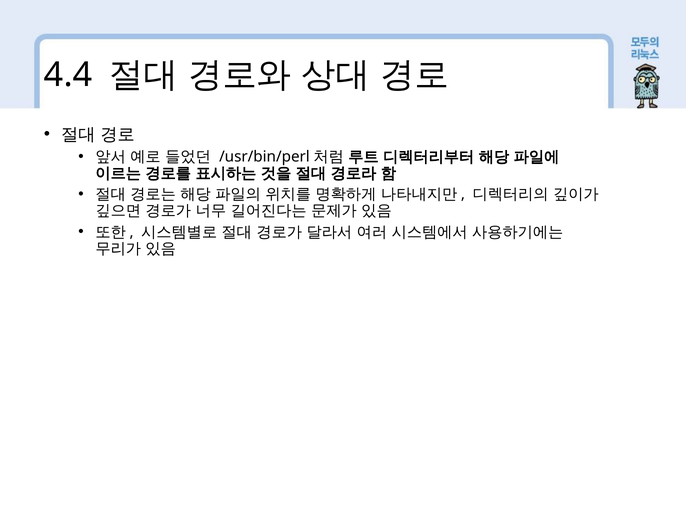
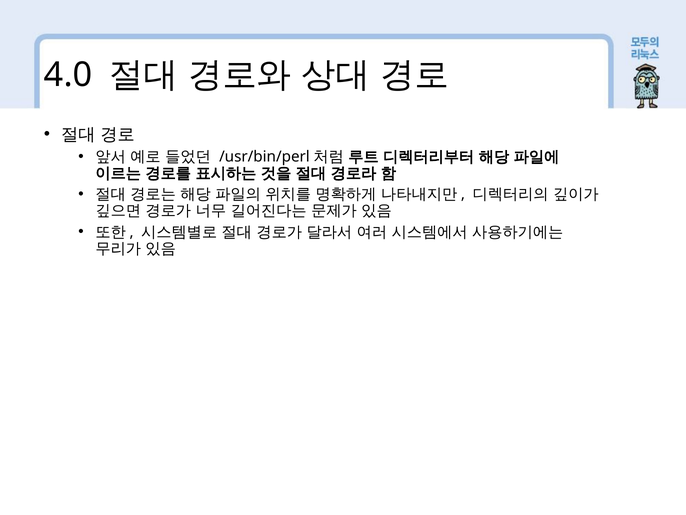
4.4: 4.4 -> 4.0 (68, 75)
